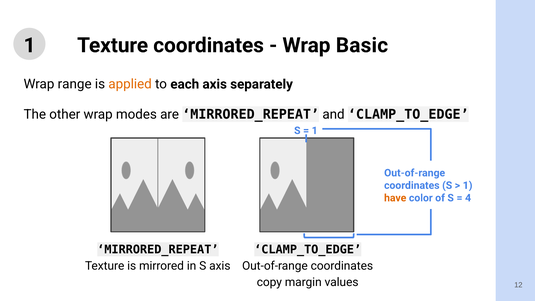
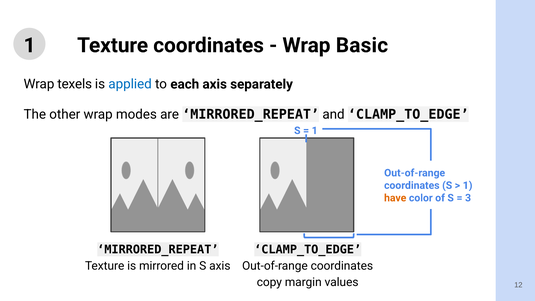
range: range -> texels (75, 84)
applied colour: orange -> blue (130, 84)
4: 4 -> 3 (468, 198)
